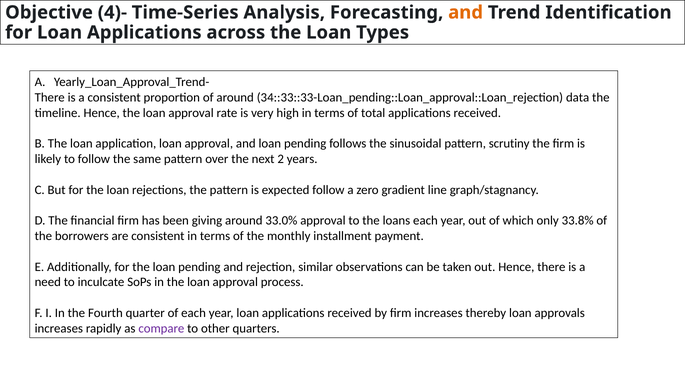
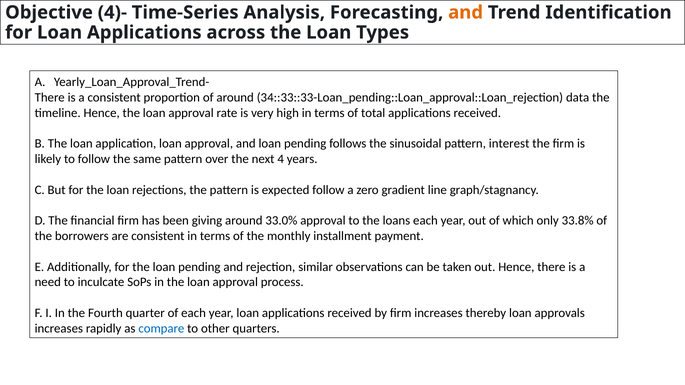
scrutiny: scrutiny -> interest (509, 144)
2: 2 -> 4 (281, 159)
compare colour: purple -> blue (161, 329)
